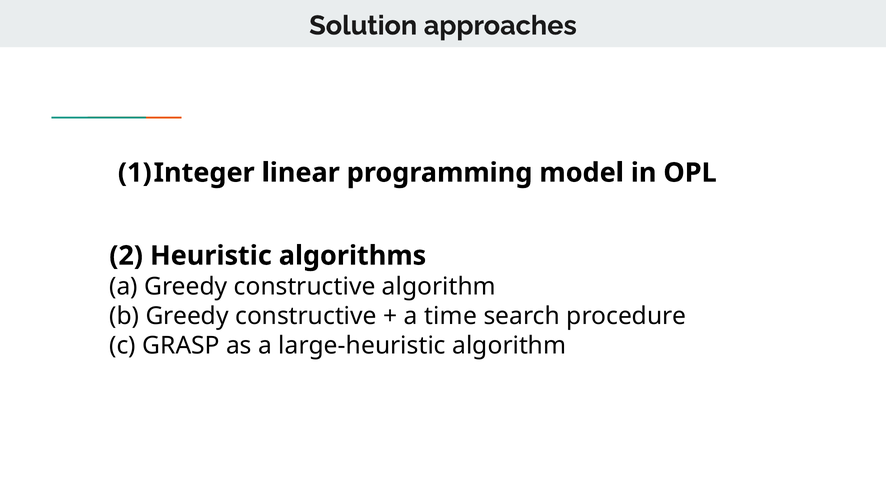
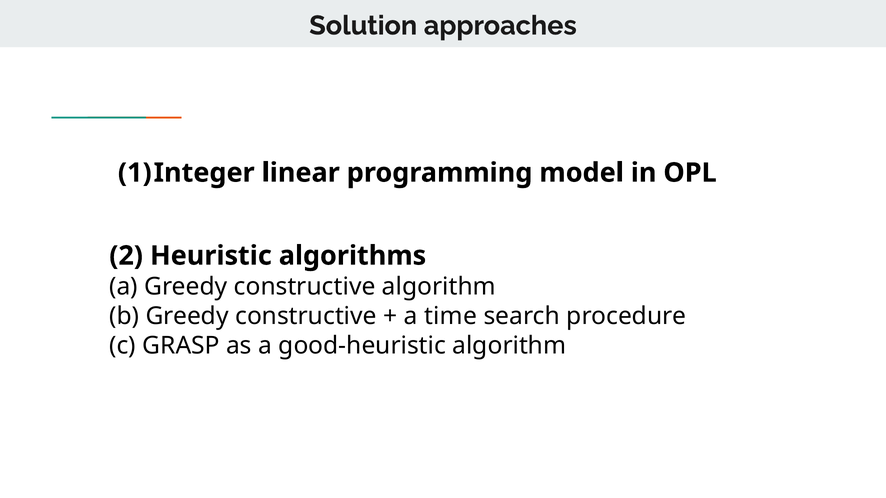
large-heuristic: large-heuristic -> good-heuristic (362, 346)
